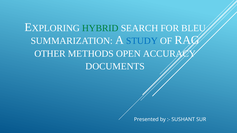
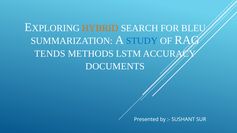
HYBRID colour: green -> orange (100, 28)
OTHER: OTHER -> TENDS (50, 54)
OPEN: OPEN -> LSTM (128, 54)
